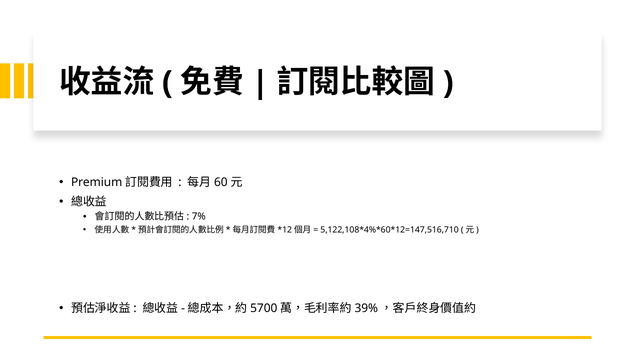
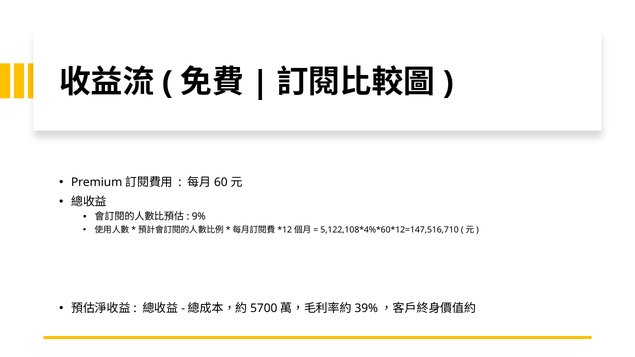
7%: 7% -> 9% (199, 217)
